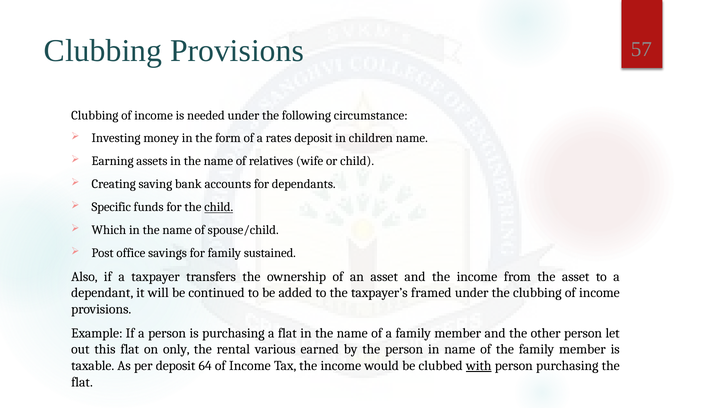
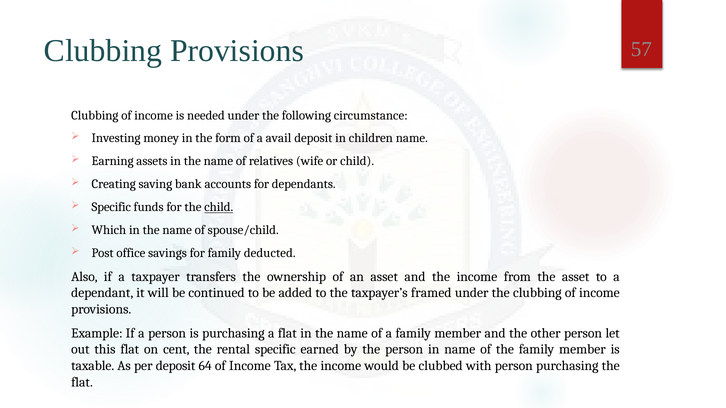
rates: rates -> avail (279, 138)
sustained: sustained -> deducted (270, 253)
only: only -> cent (176, 350)
rental various: various -> specific (275, 350)
with underline: present -> none (479, 366)
